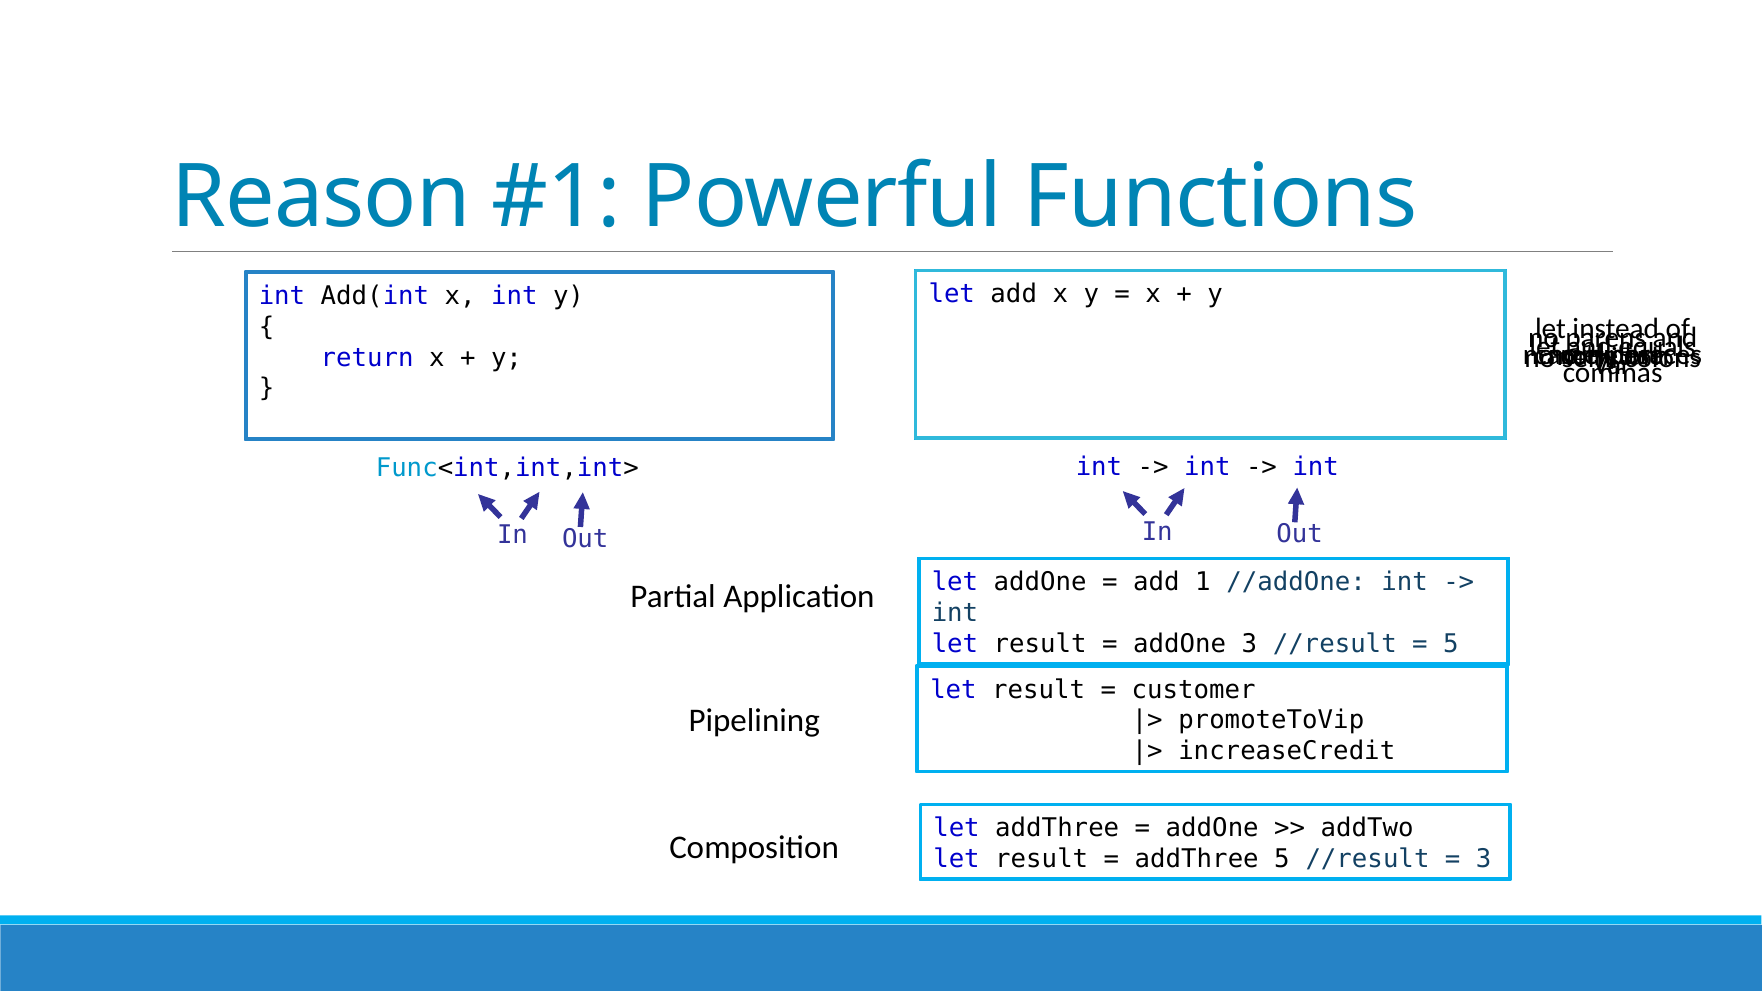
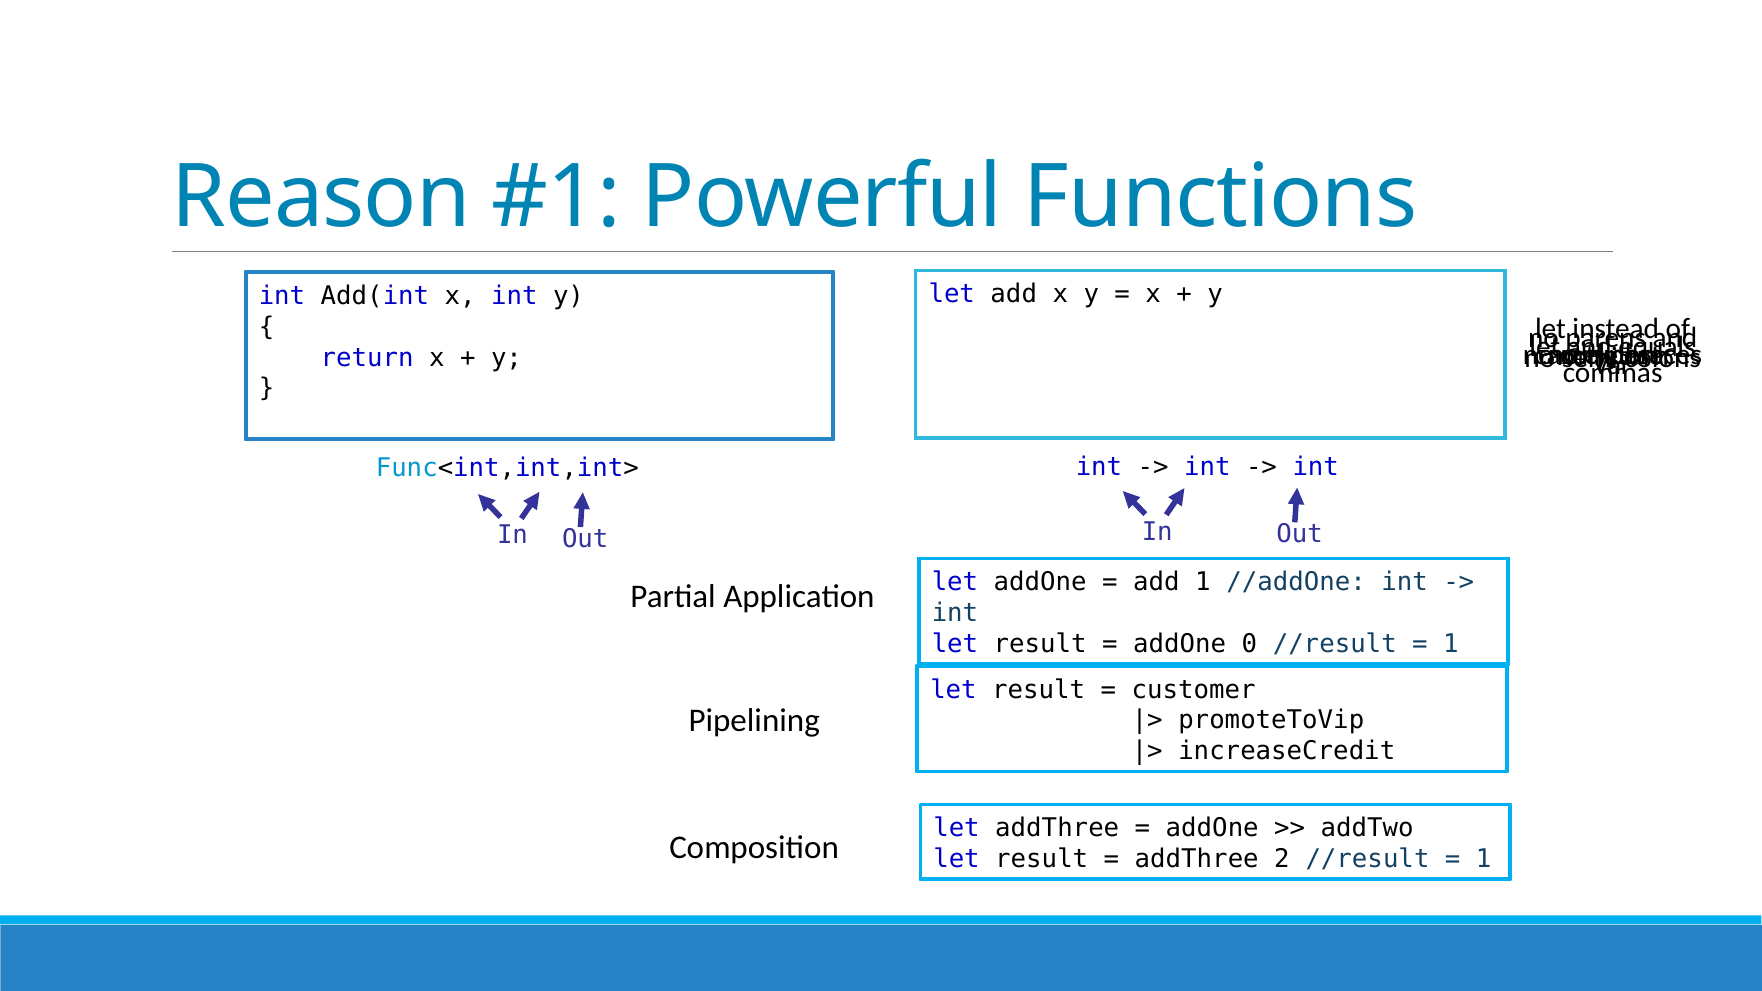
addOne 3: 3 -> 0 (1249, 644)
5: 5 -> 1 (1451, 644)
addThree 5: 5 -> 2 (1282, 859)
3: 3 -> 1 (1484, 859)
